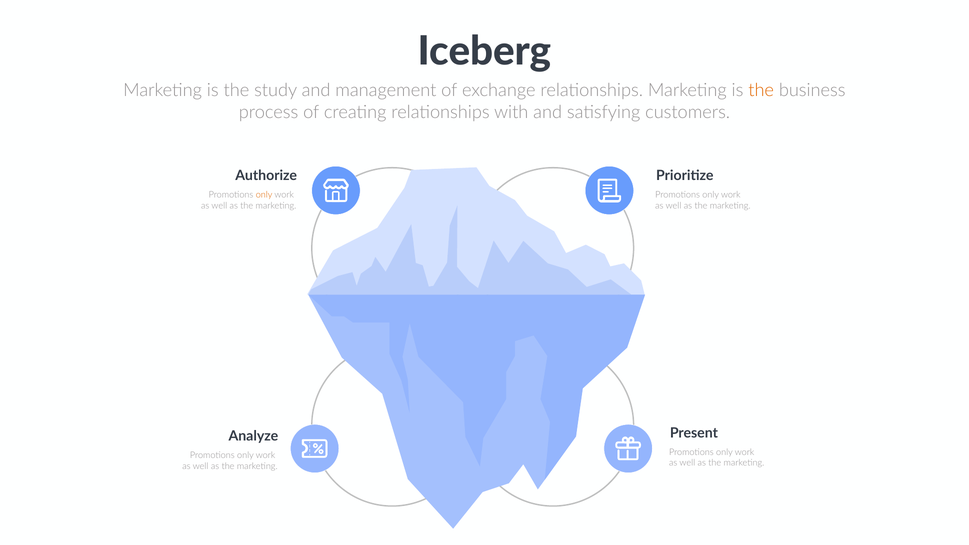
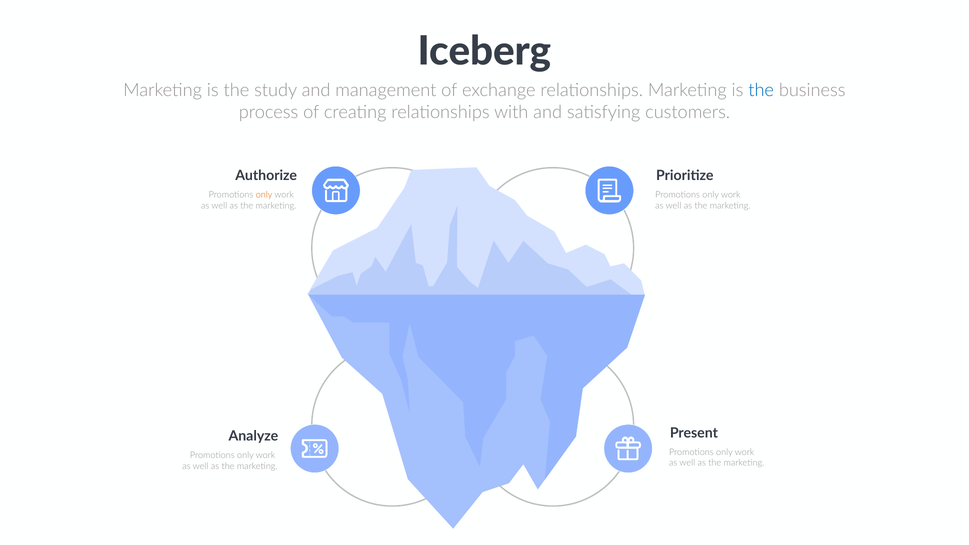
the colour: orange -> blue (761, 90)
